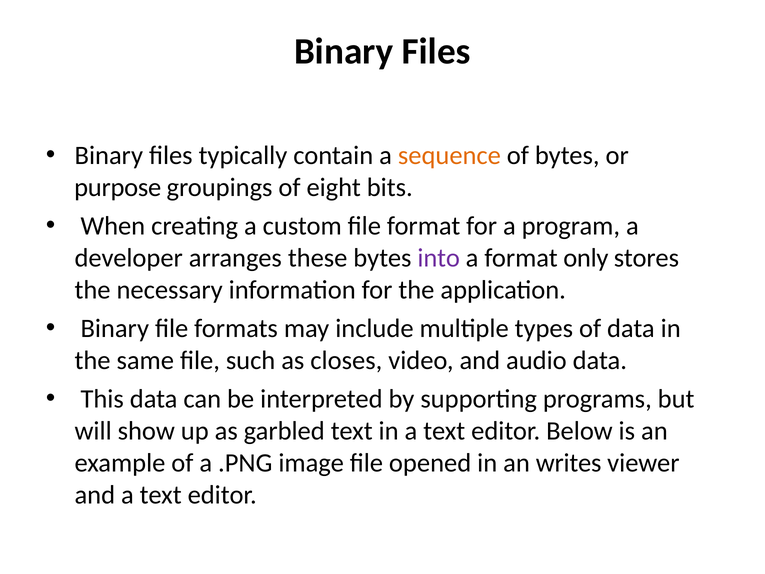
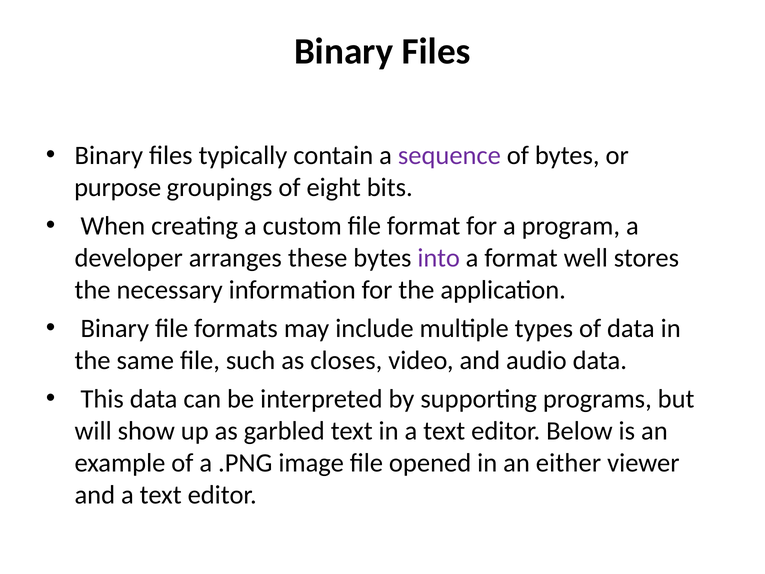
sequence colour: orange -> purple (449, 155)
only: only -> well (586, 258)
writes: writes -> either (568, 463)
